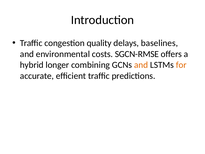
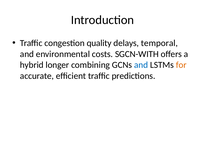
baselines: baselines -> temporal (159, 43)
SGCN-RMSE: SGCN-RMSE -> SGCN-WITH (137, 54)
and colour: orange -> blue (141, 65)
